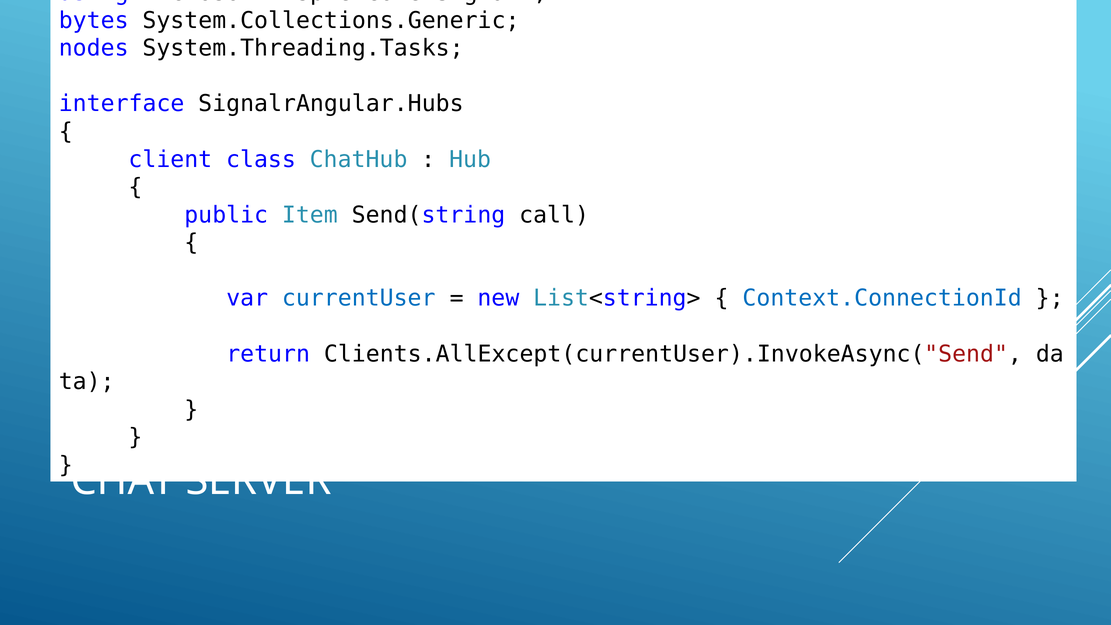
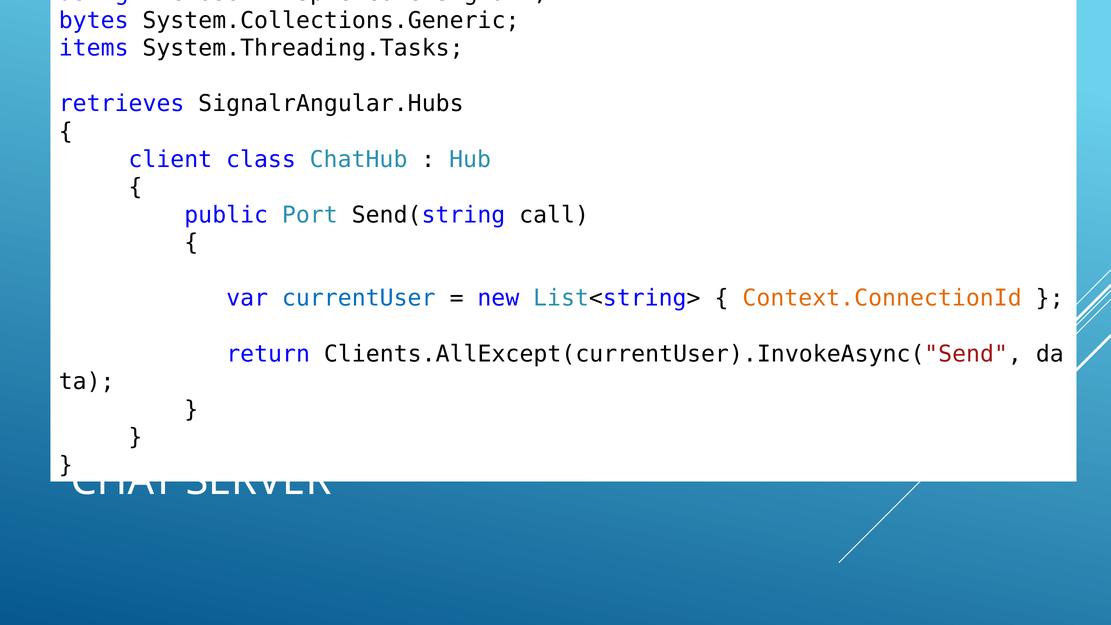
nodes: nodes -> items (94, 48)
interface: interface -> retrieves (122, 104)
Item: Item -> Port (310, 215)
Context.ConnectionId colour: blue -> orange (882, 298)
